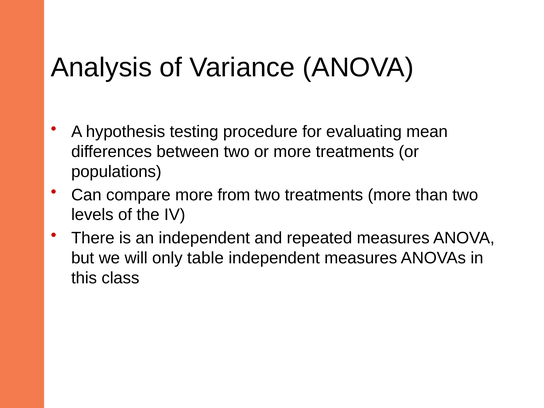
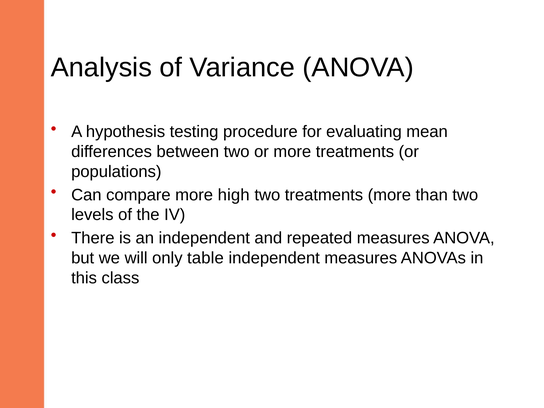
from: from -> high (234, 195)
